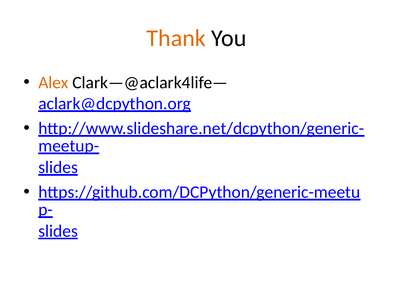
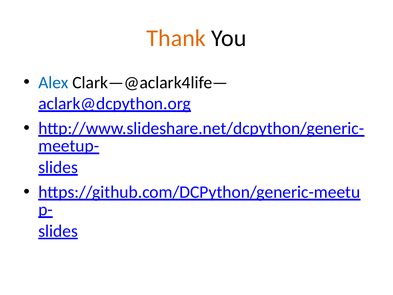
Alex colour: orange -> blue (53, 82)
